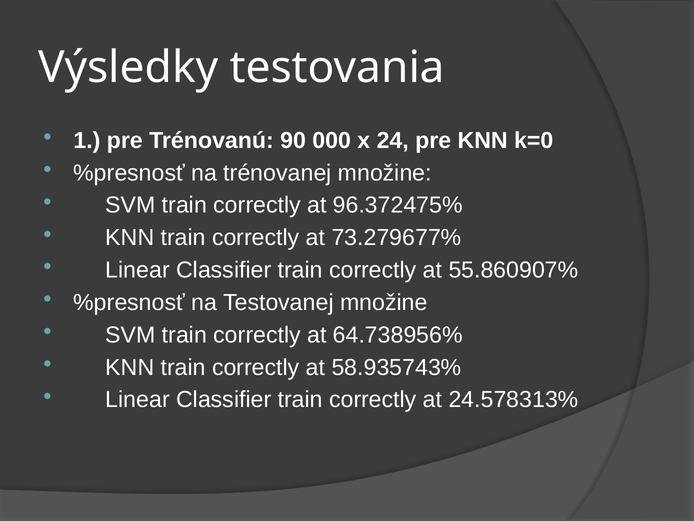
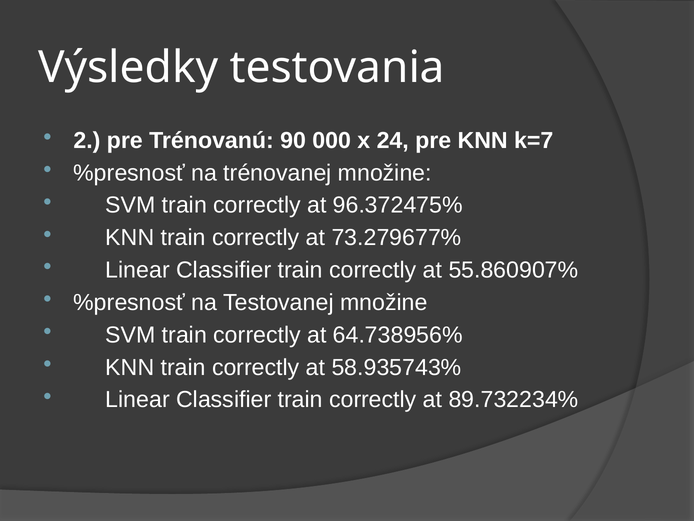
1: 1 -> 2 (87, 140)
k=0: k=0 -> k=7 (534, 140)
24.578313%: 24.578313% -> 89.732234% (513, 399)
